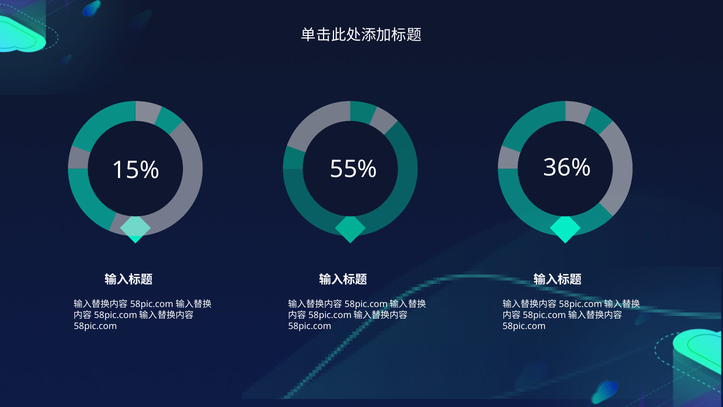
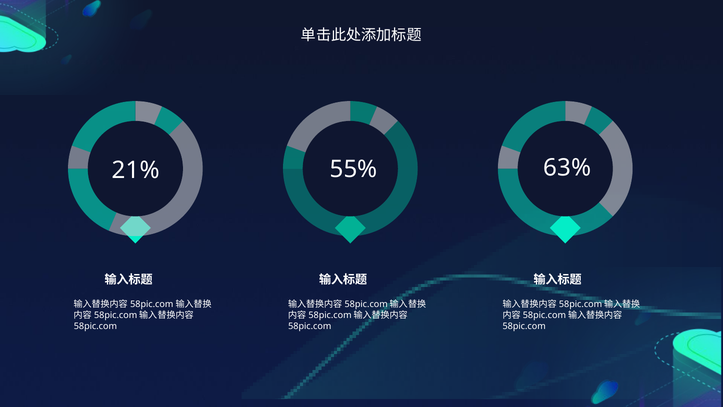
15%: 15% -> 21% (136, 170)
36%: 36% -> 63% (567, 168)
